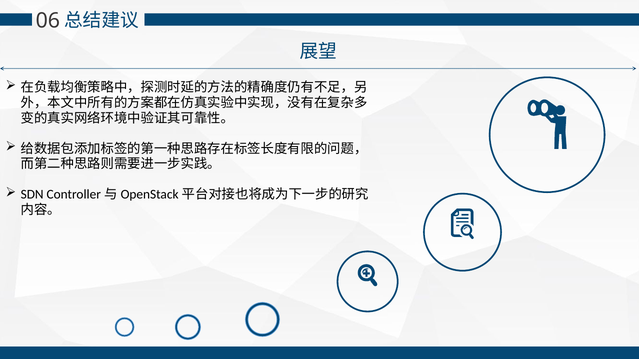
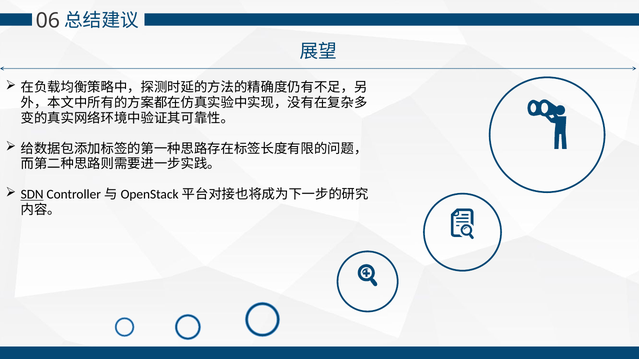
SDN underline: none -> present (32, 195)
